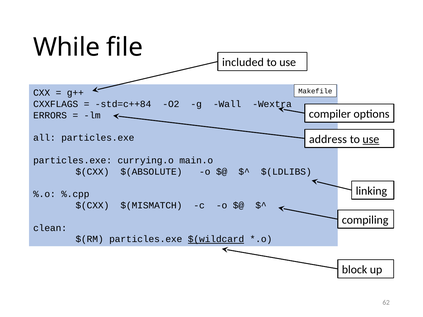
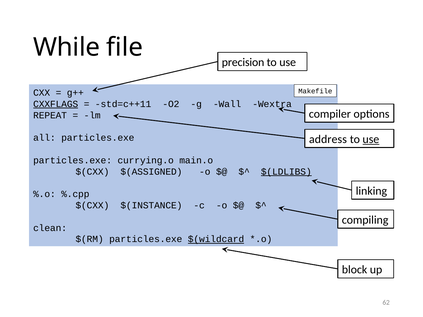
included: included -> precision (243, 62)
CXXFLAGS underline: none -> present (56, 104)
std=c++84: std=c++84 -> std=c++11 (123, 104)
ERRORS: ERRORS -> REPEAT (50, 115)
$(ABSOLUTE: $(ABSOLUTE -> $(ASSIGNED (151, 172)
$(LDLIBS underline: none -> present (286, 172)
$(MISMATCH: $(MISMATCH -> $(INSTANCE (151, 206)
